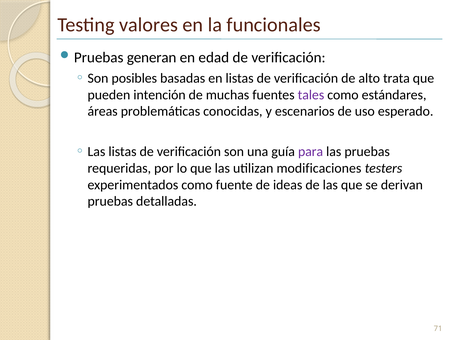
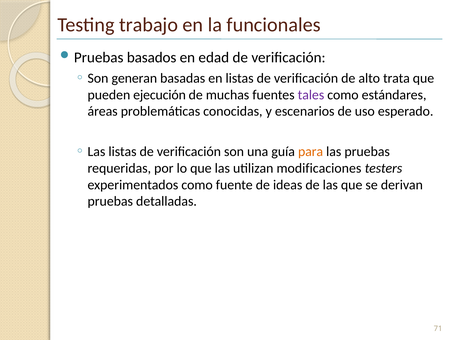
valores: valores -> trabajo (149, 25)
generan: generan -> basados (152, 57)
posibles: posibles -> generan (134, 78)
intención: intención -> ejecución (160, 95)
para colour: purple -> orange (311, 151)
